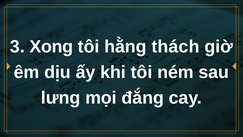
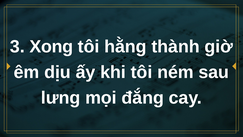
thách: thách -> thành (176, 47)
